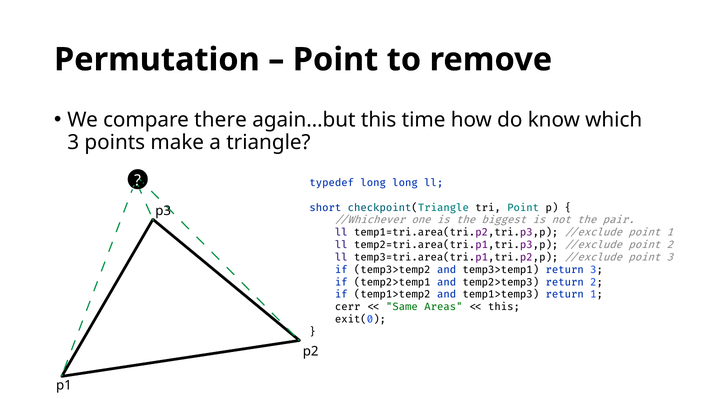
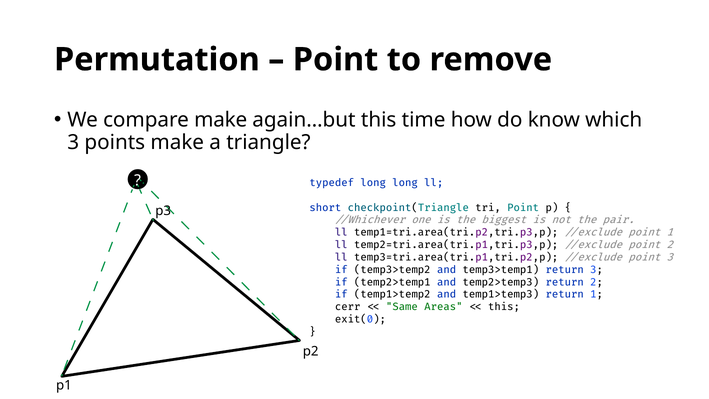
compare there: there -> make (221, 120)
